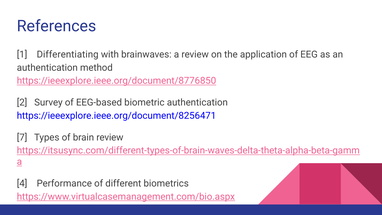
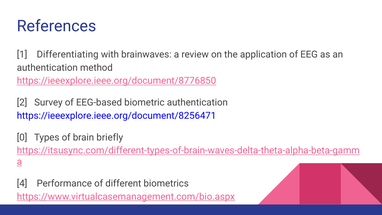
7: 7 -> 0 (22, 137)
brain review: review -> briefly (110, 137)
